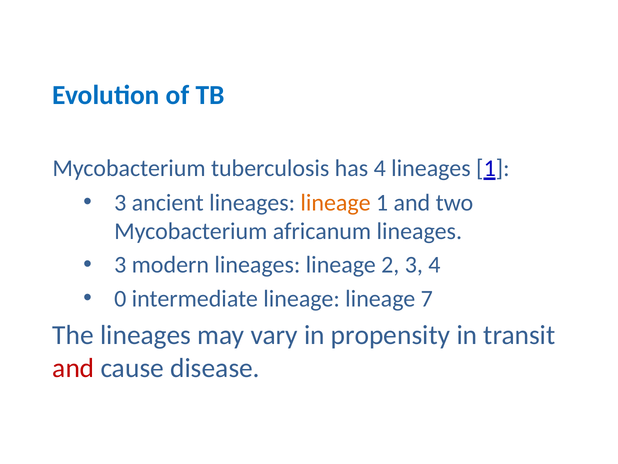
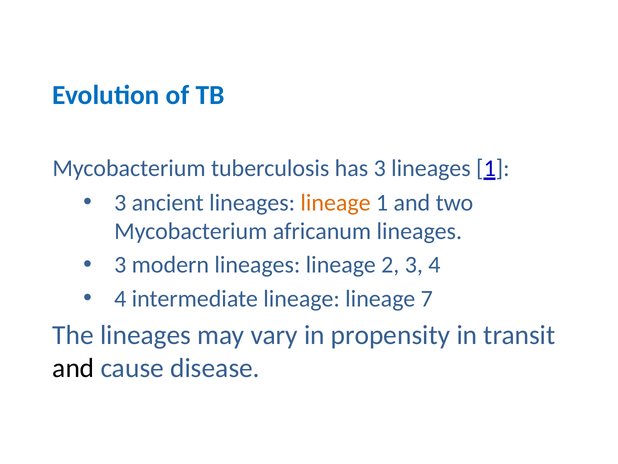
has 4: 4 -> 3 (380, 168)
0: 0 -> 4 (120, 298)
and colour: red -> black (73, 368)
